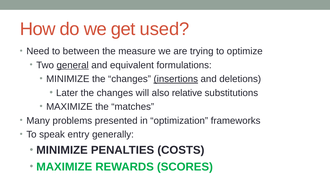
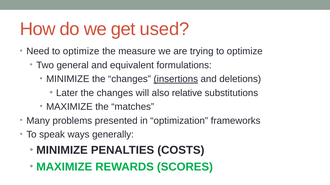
Need to between: between -> optimize (81, 51)
general underline: present -> none (73, 65)
entry: entry -> ways (79, 135)
